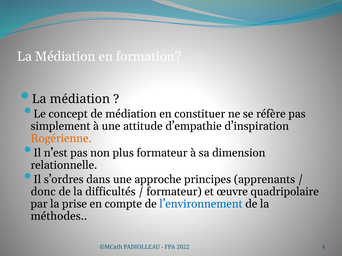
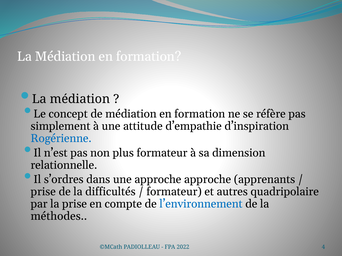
de médiation en constituer: constituer -> formation (200, 114)
Rogérienne colour: orange -> blue (61, 139)
approche principes: principes -> approche (208, 180)
donc: donc -> prise (43, 192)
œuvre: œuvre -> autres (232, 192)
